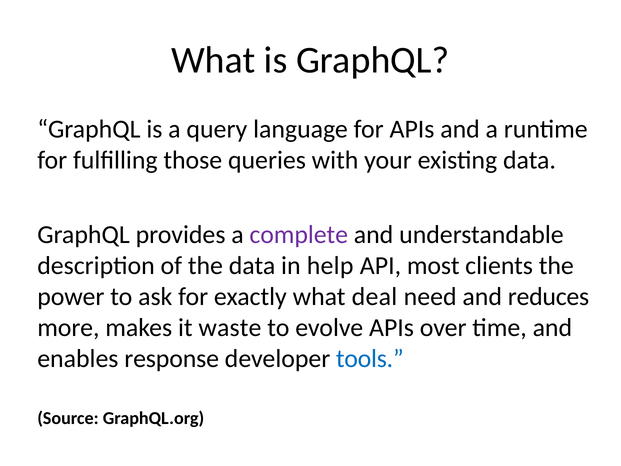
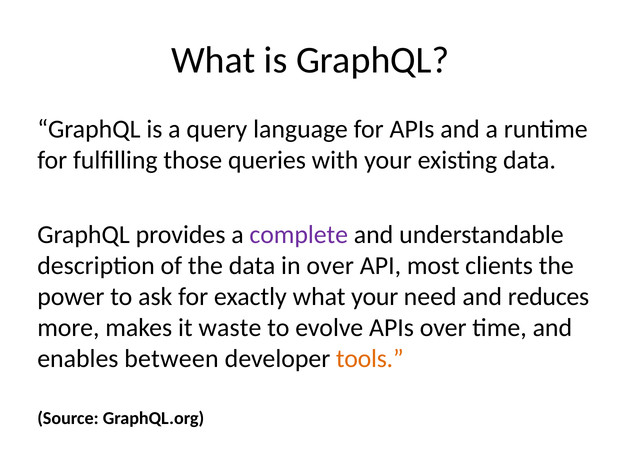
in help: help -> over (330, 265)
what deal: deal -> your (375, 296)
response: response -> between (171, 359)
tools colour: blue -> orange (370, 359)
